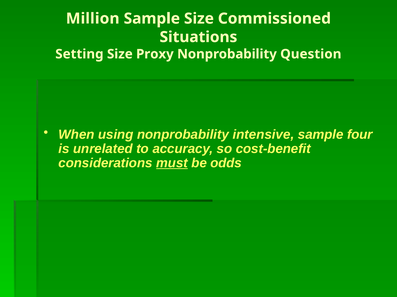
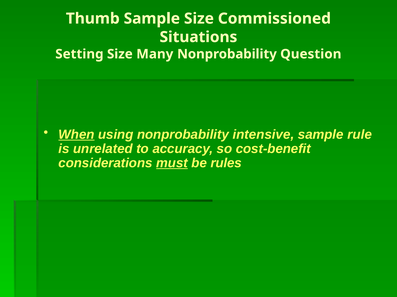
Million: Million -> Thumb (93, 19)
Proxy: Proxy -> Many (155, 54)
When underline: none -> present (76, 135)
four: four -> rule (360, 135)
odds: odds -> rules (226, 163)
